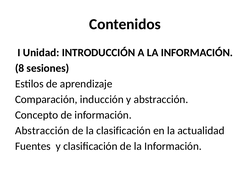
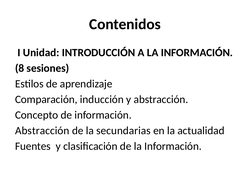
la clasificación: clasificación -> secundarias (123, 130)
